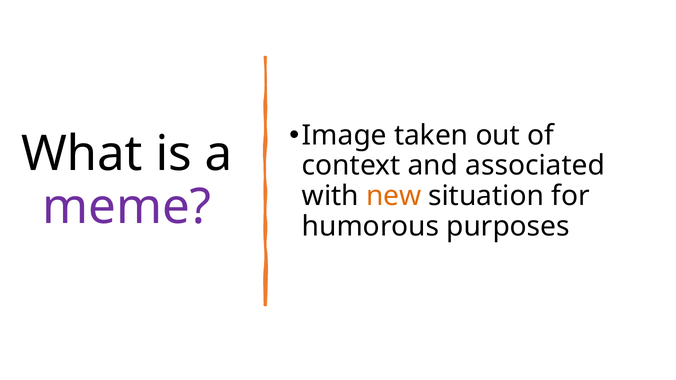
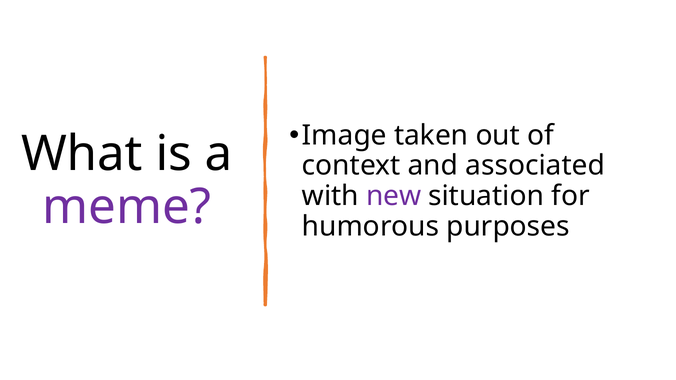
new colour: orange -> purple (394, 196)
